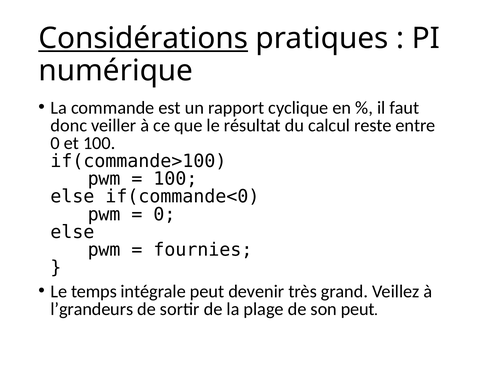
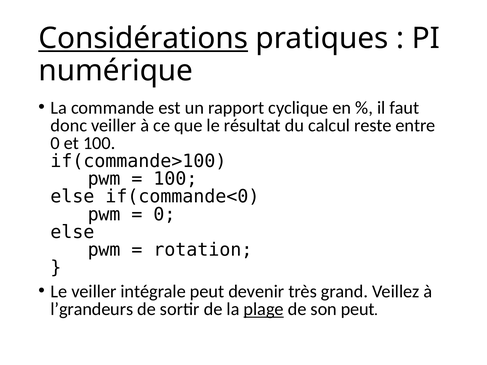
fournies: fournies -> rotation (203, 250)
Le temps: temps -> veiller (94, 292)
plage underline: none -> present (264, 309)
